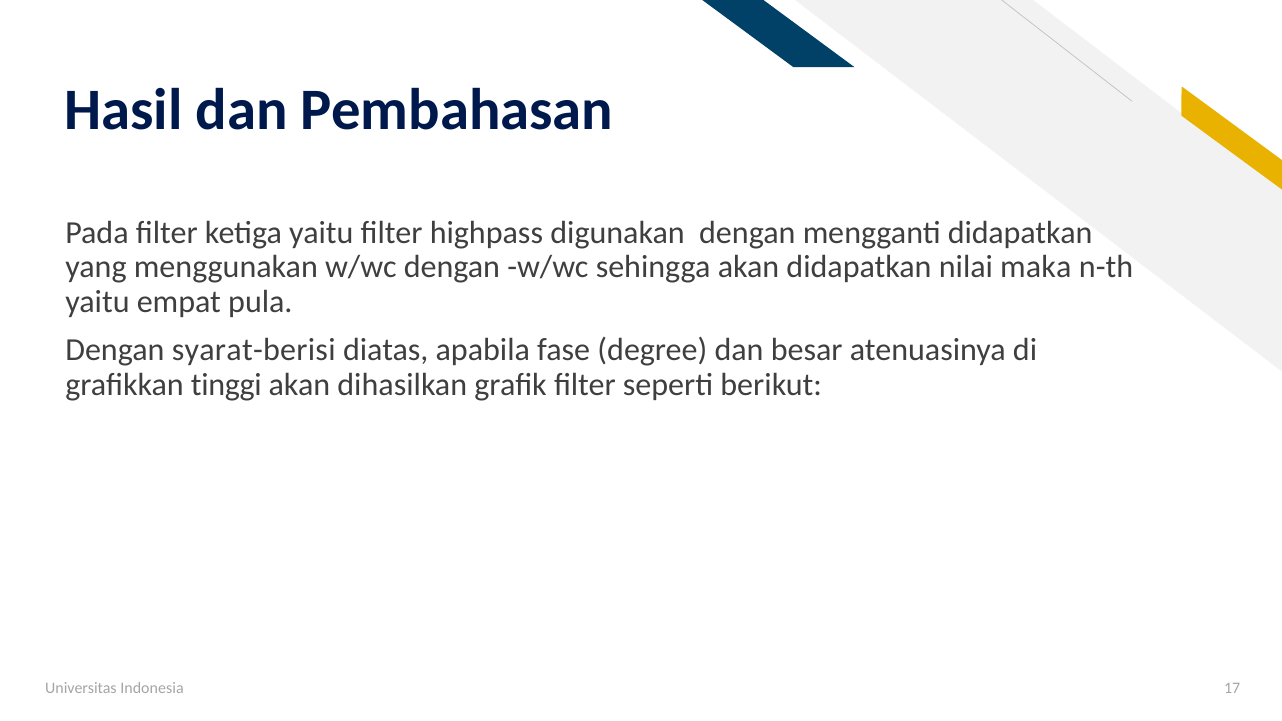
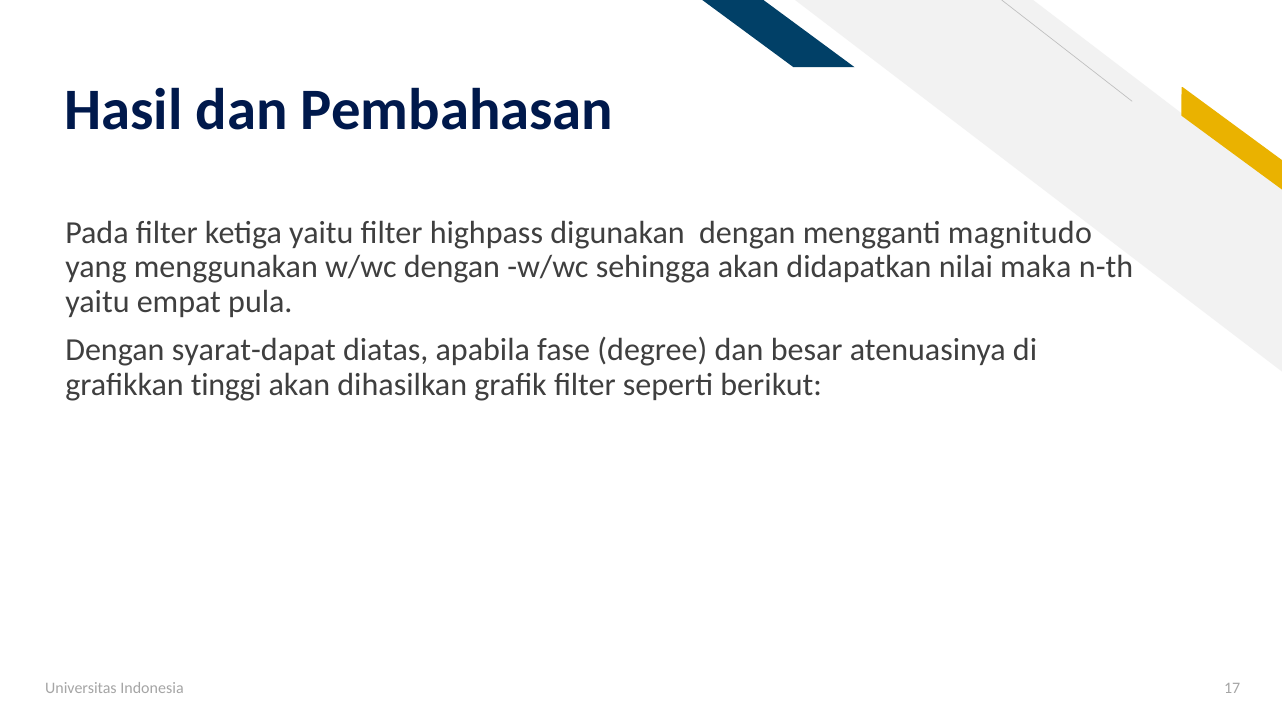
mengganti didapatkan: didapatkan -> magnitudo (1020, 233)
syarat-berisi: syarat-berisi -> syarat-dapat (254, 350)
